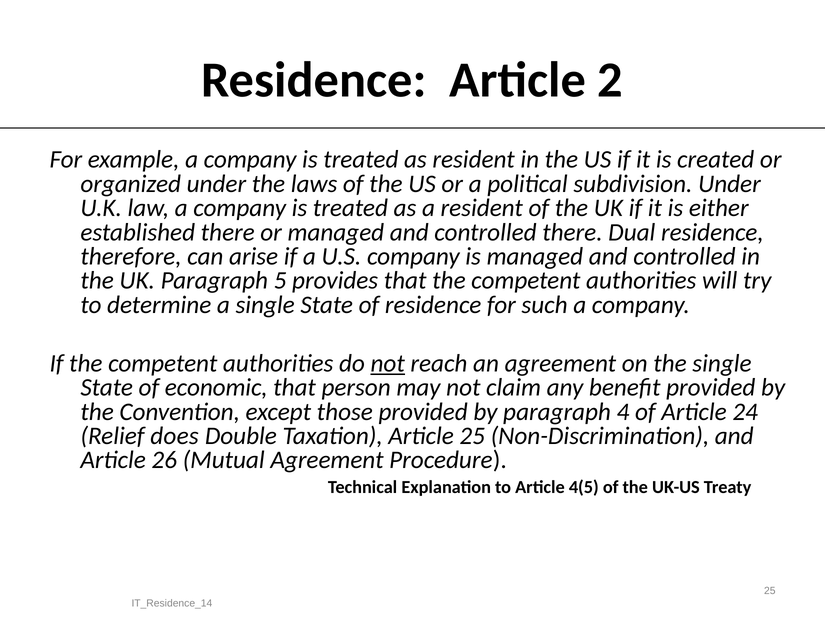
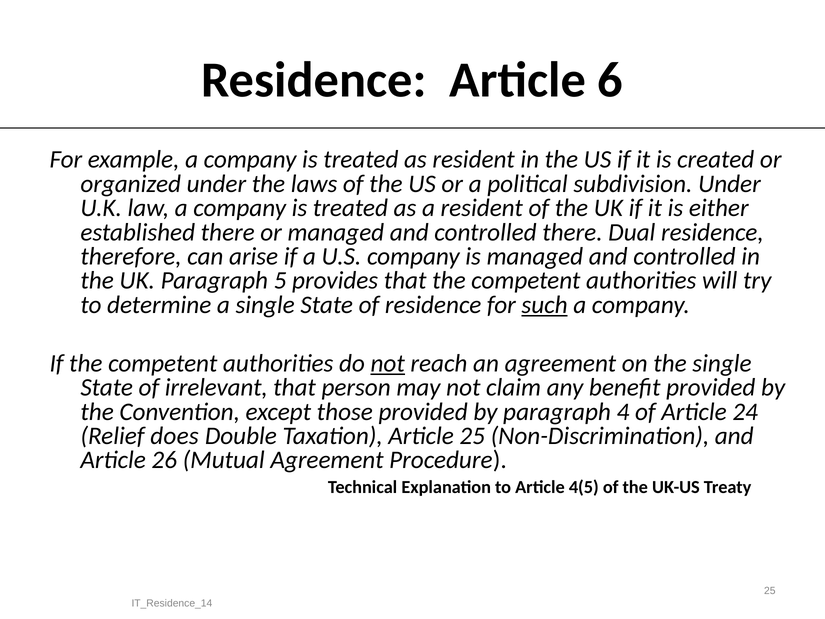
2: 2 -> 6 (610, 80)
such underline: none -> present (545, 305)
economic: economic -> irrelevant (216, 387)
